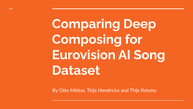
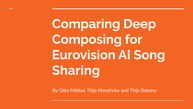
Dataset: Dataset -> Sharing (76, 70)
